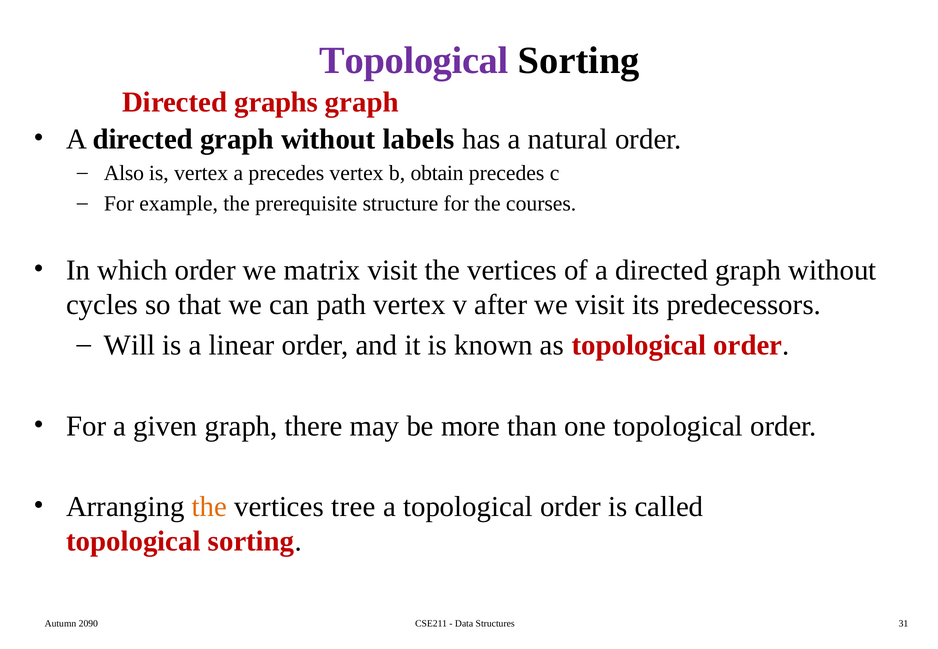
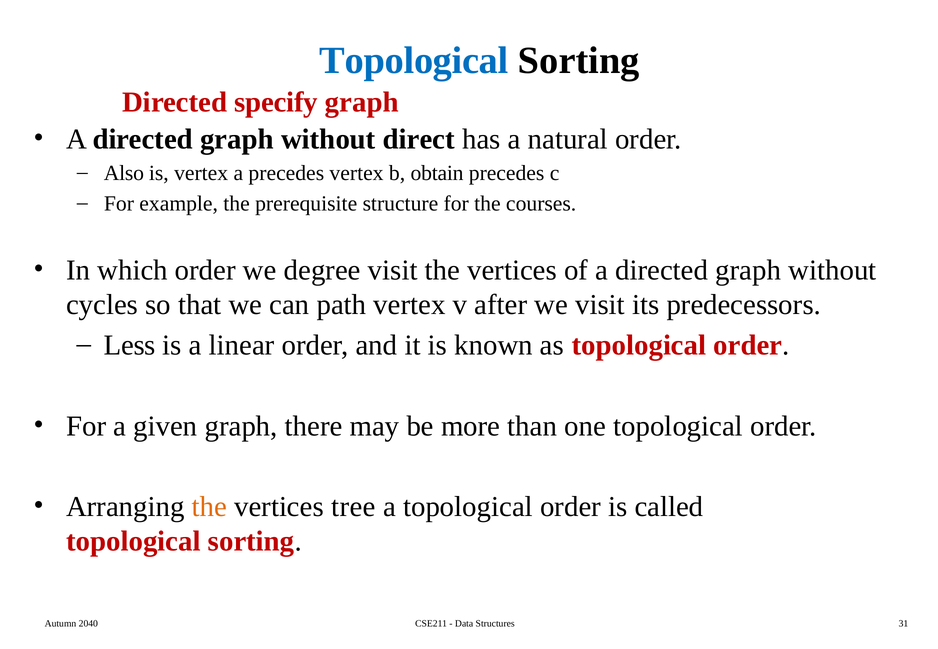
Topological colour: purple -> blue (414, 60)
graphs: graphs -> specify (276, 102)
labels: labels -> direct (419, 139)
matrix: matrix -> degree (322, 270)
Will: Will -> Less (130, 345)
2090: 2090 -> 2040 (88, 624)
